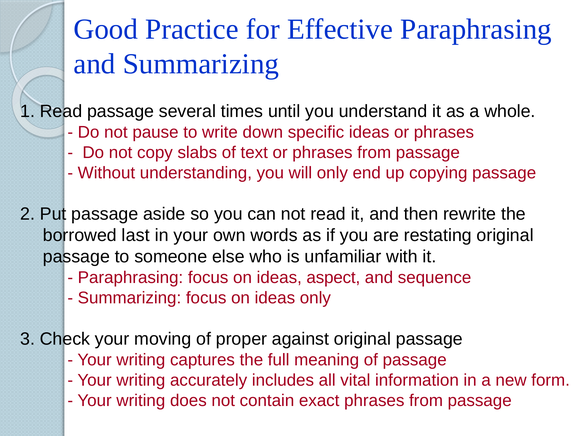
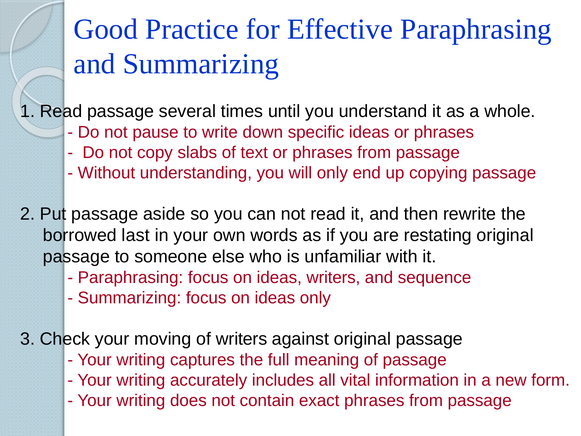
ideas aspect: aspect -> writers (333, 277)
of proper: proper -> writers (242, 339)
